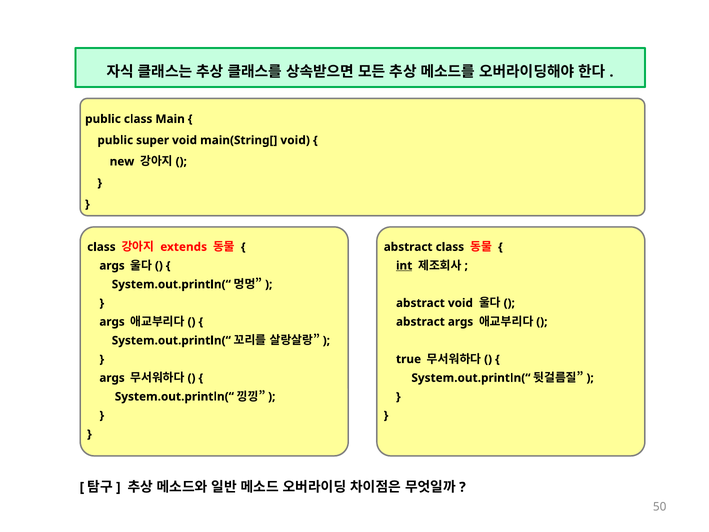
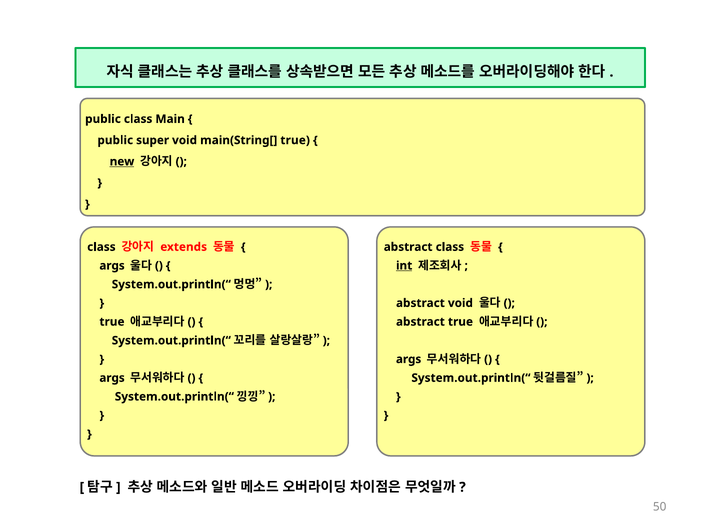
main(String[ void: void -> true (295, 140)
new underline: none -> present (122, 161)
args: args -> true (112, 322)
abstract args: args -> true (460, 322)
true: true -> args (409, 359)
